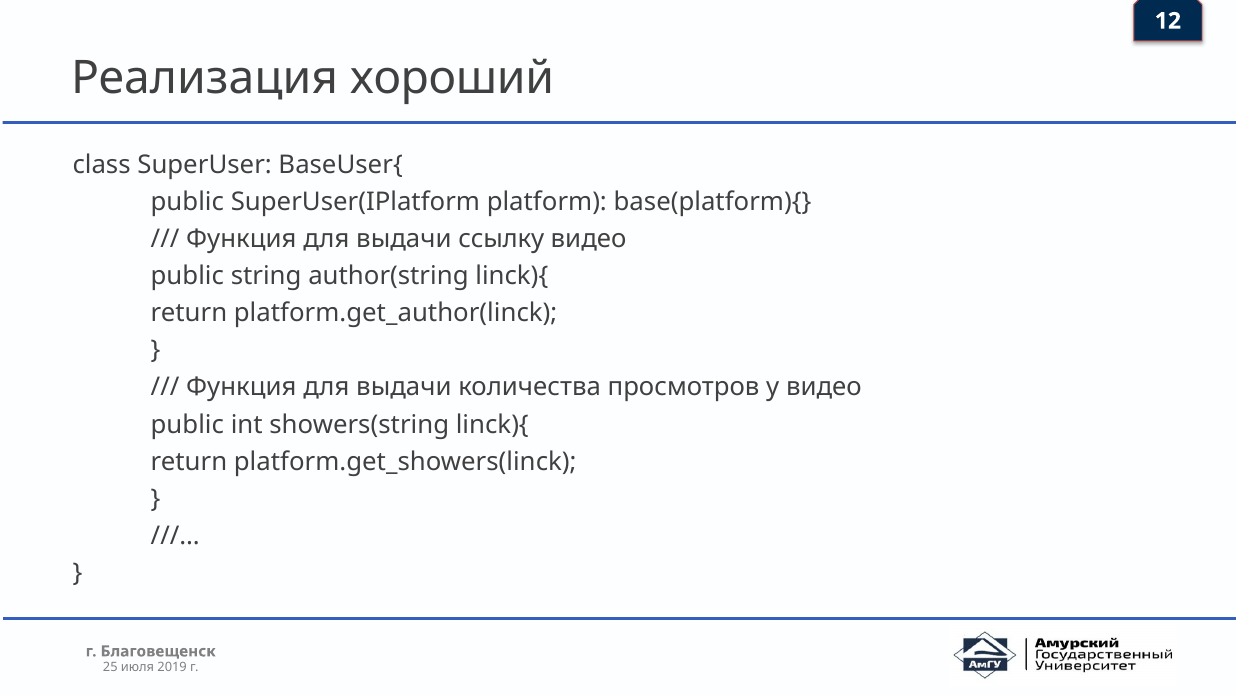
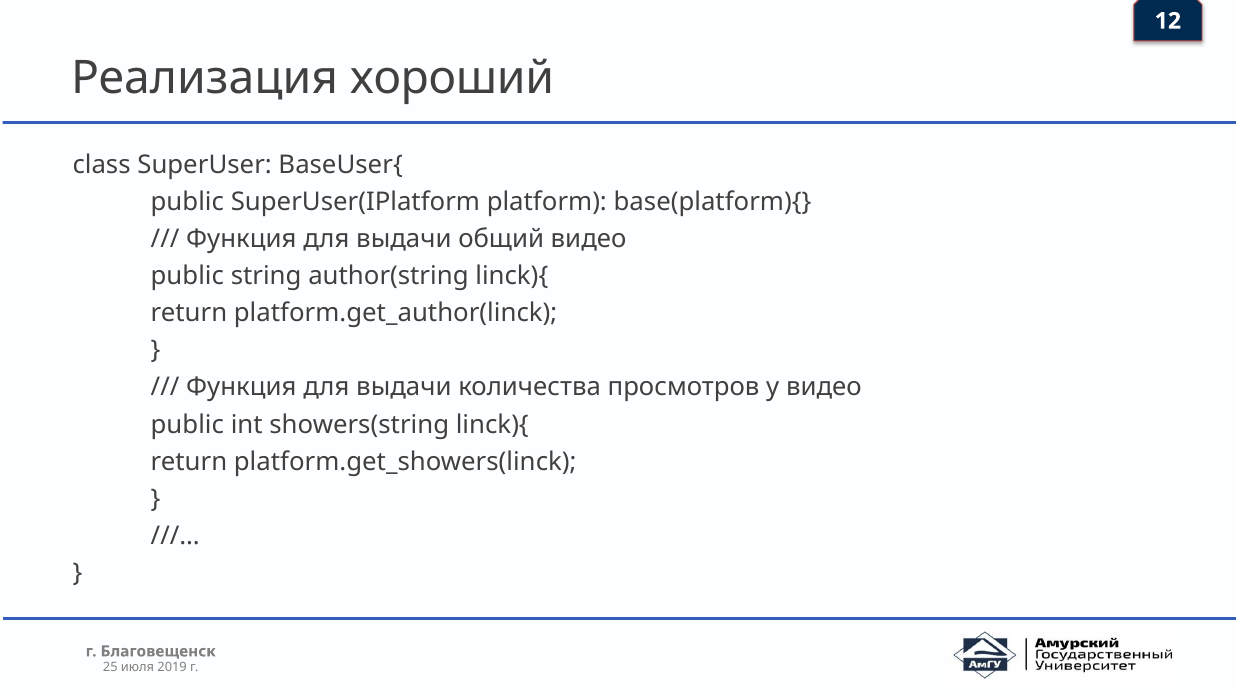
ссылку: ссылку -> общий (501, 239)
